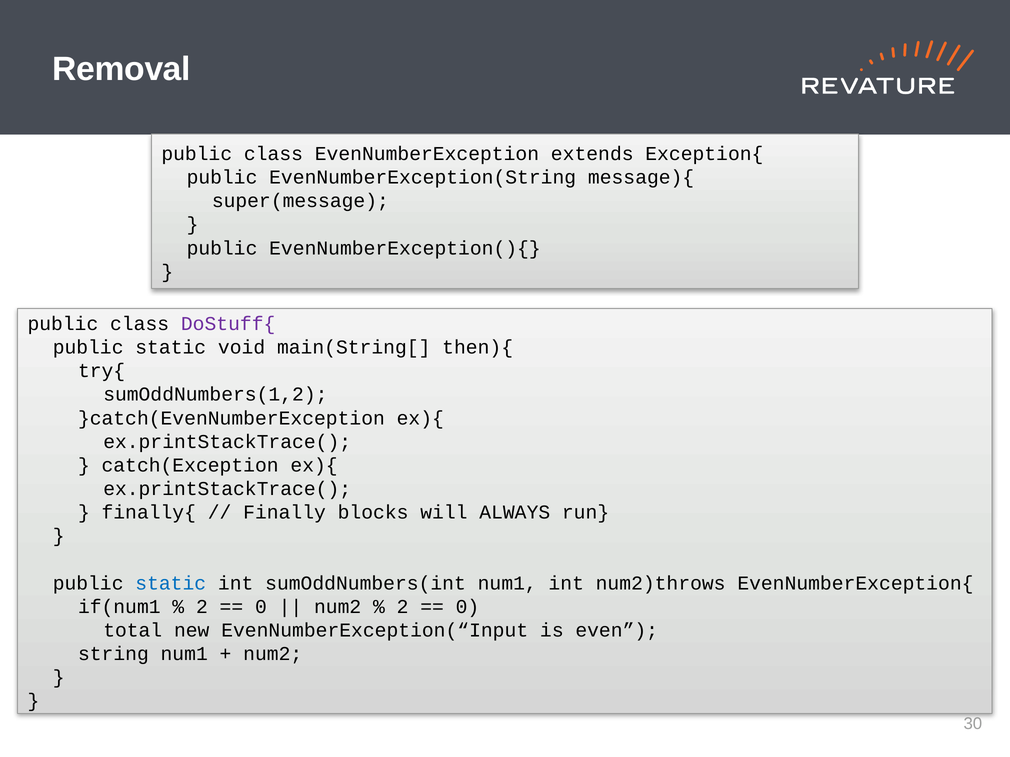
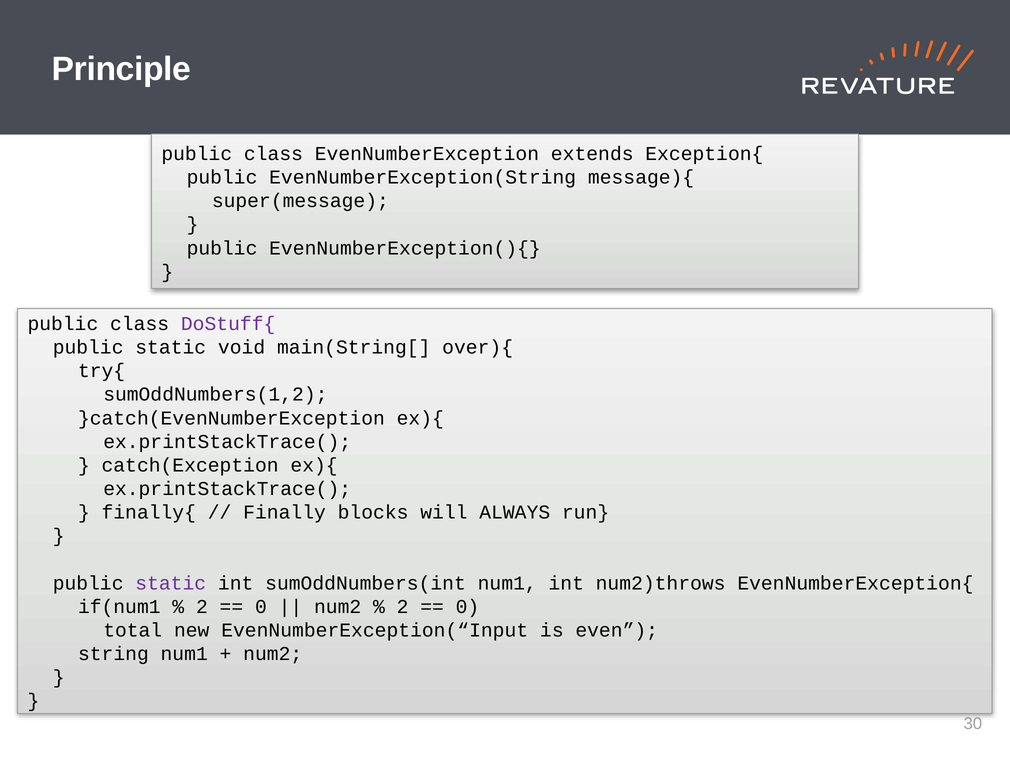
Removal: Removal -> Principle (121, 69)
then){: then){ -> over){ (478, 348)
static colour: blue -> purple (171, 583)
